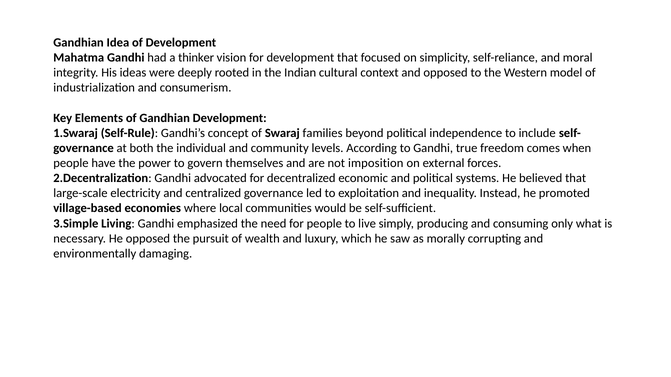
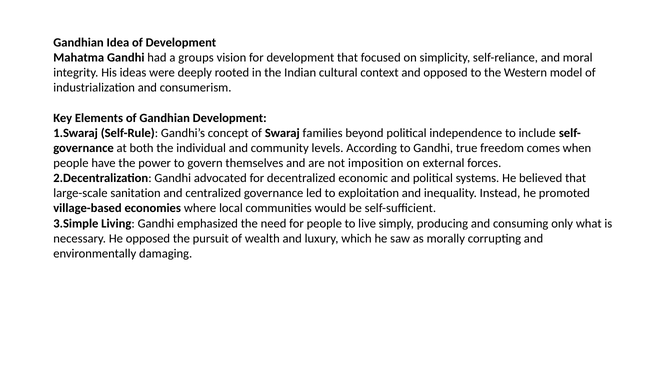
thinker: thinker -> groups (196, 58)
electricity: electricity -> sanitation (136, 193)
